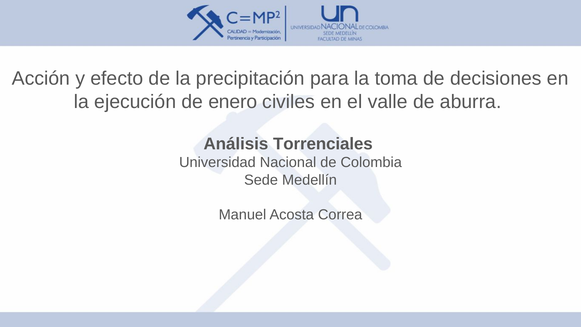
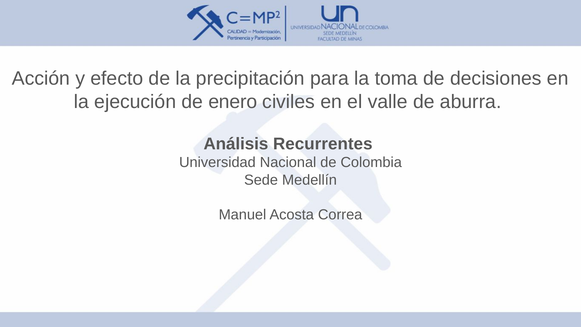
Torrenciales: Torrenciales -> Recurrentes (323, 144)
